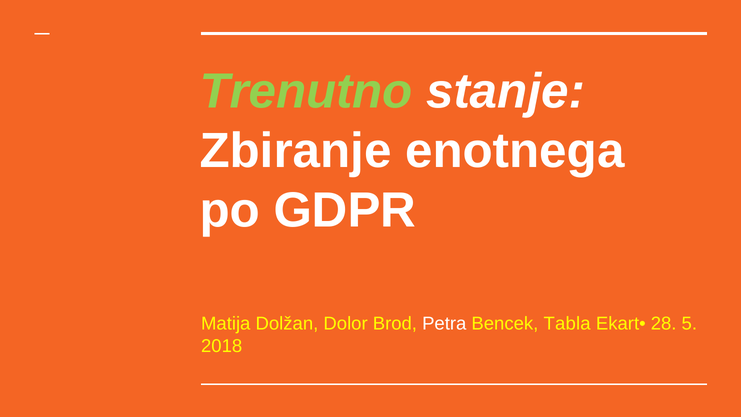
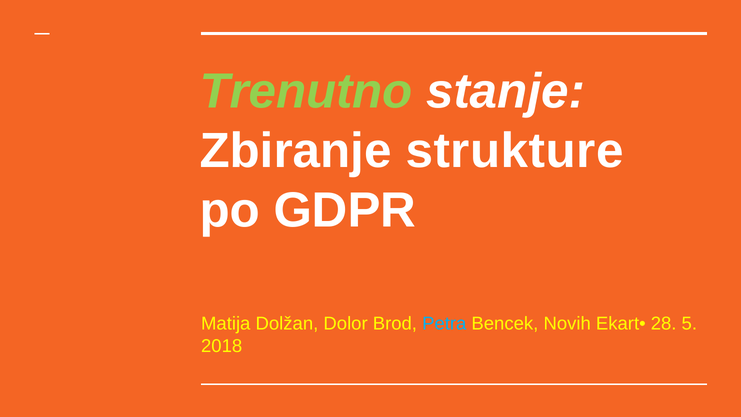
enotnega: enotnega -> strukture (515, 151)
Petra colour: white -> light blue (444, 324)
Tabla: Tabla -> Novih (567, 324)
